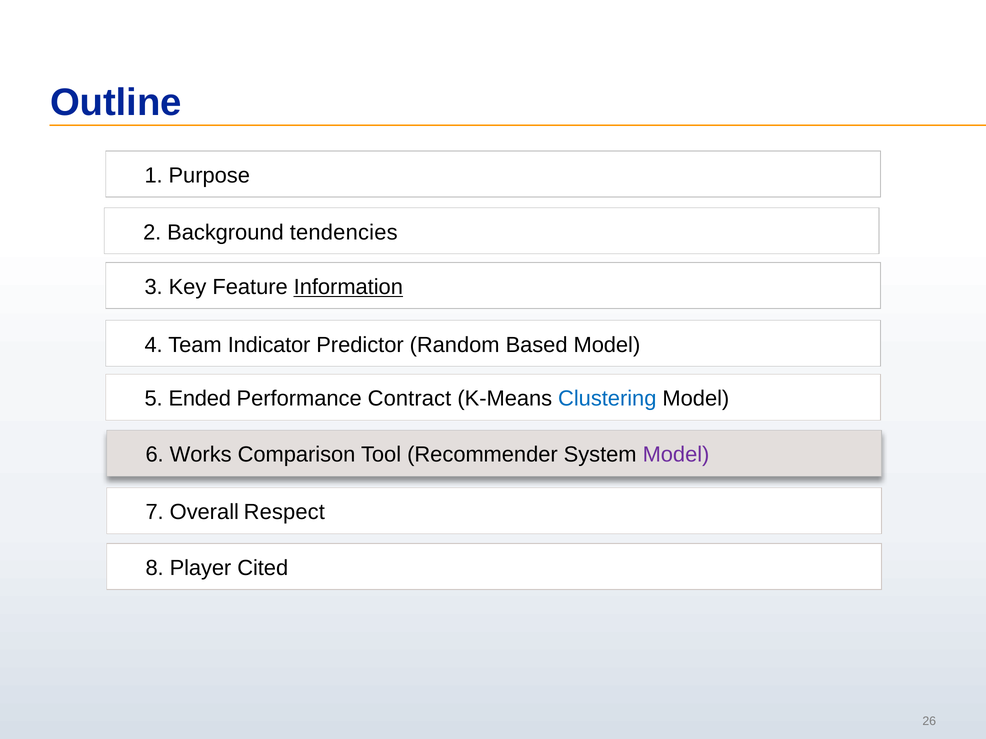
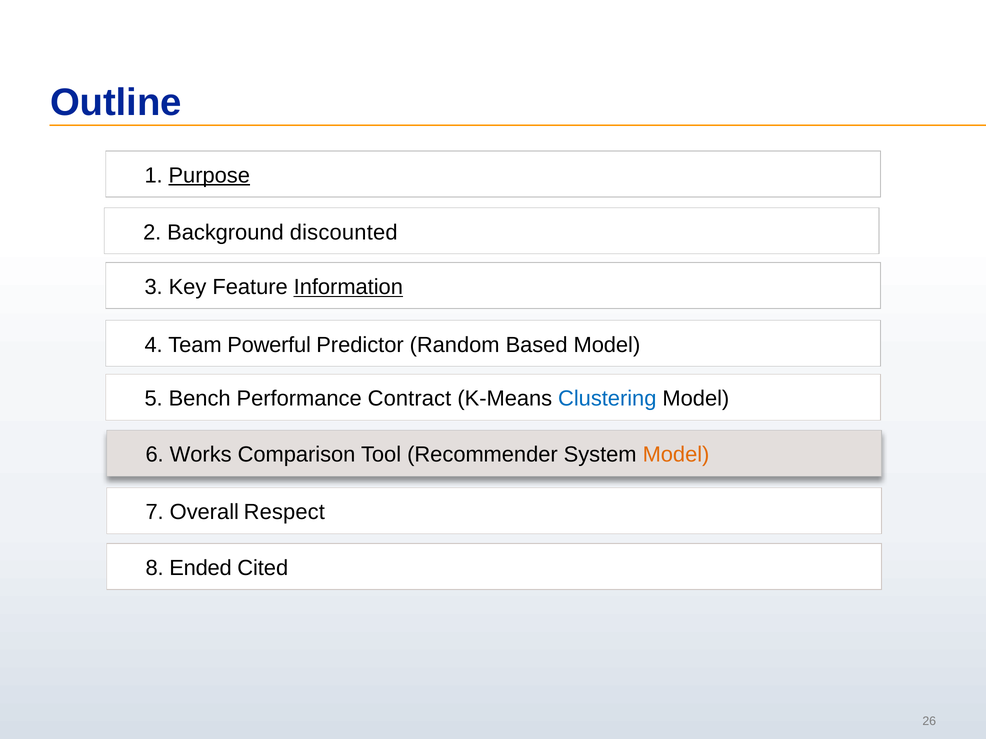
Purpose underline: none -> present (209, 176)
tendencies: tendencies -> discounted (344, 232)
Indicator: Indicator -> Powerful (269, 345)
Ended: Ended -> Bench (200, 399)
Model colour: purple -> orange (676, 455)
Player: Player -> Ended (201, 568)
